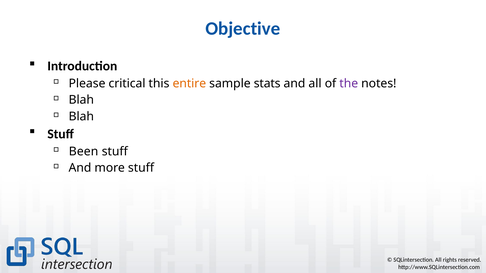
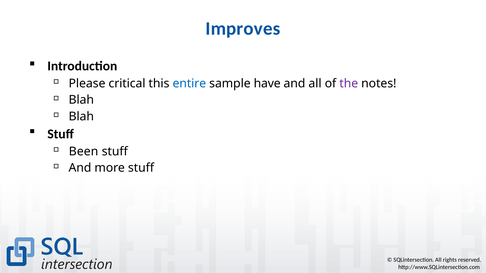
Objective: Objective -> Improves (243, 29)
entire colour: orange -> blue (189, 83)
stats: stats -> have (267, 83)
